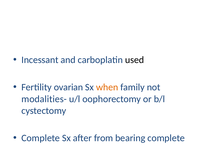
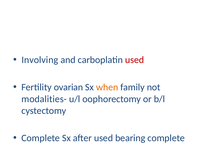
Incessant: Incessant -> Involving (40, 60)
used colour: black -> red (135, 60)
after from: from -> used (104, 138)
